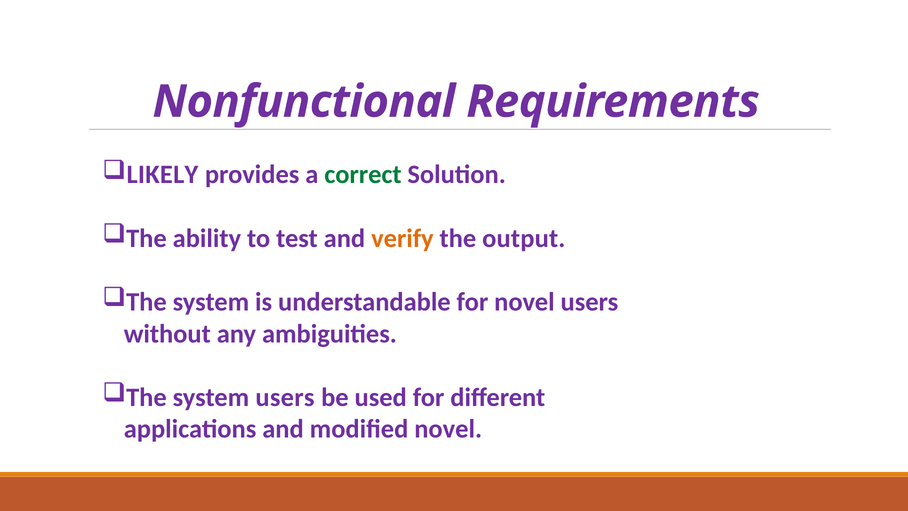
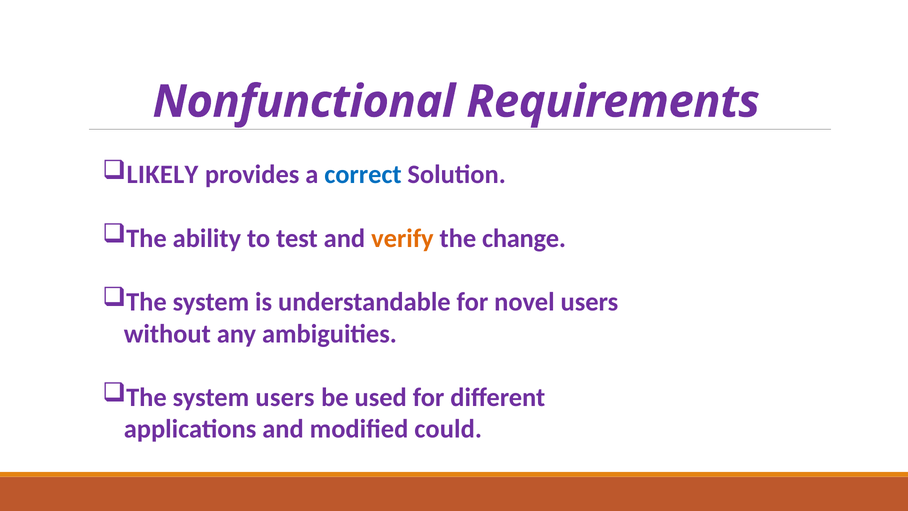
correct colour: green -> blue (363, 175)
output: output -> change (524, 238)
modified novel: novel -> could (448, 429)
